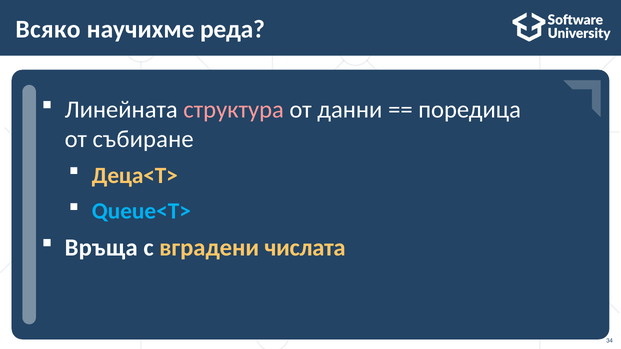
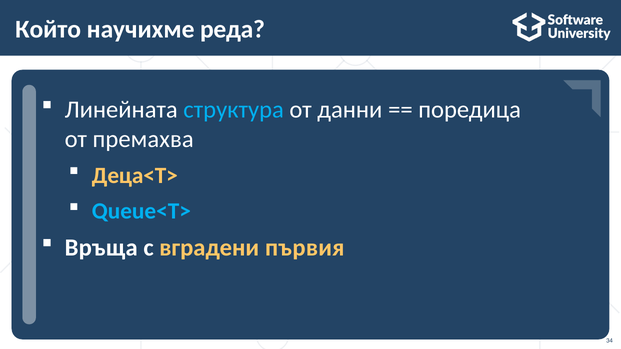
Всяко: Всяко -> Който (48, 29)
структура colour: pink -> light blue (234, 110)
събиране: събиране -> премахва (143, 139)
числата: числата -> първия (305, 248)
